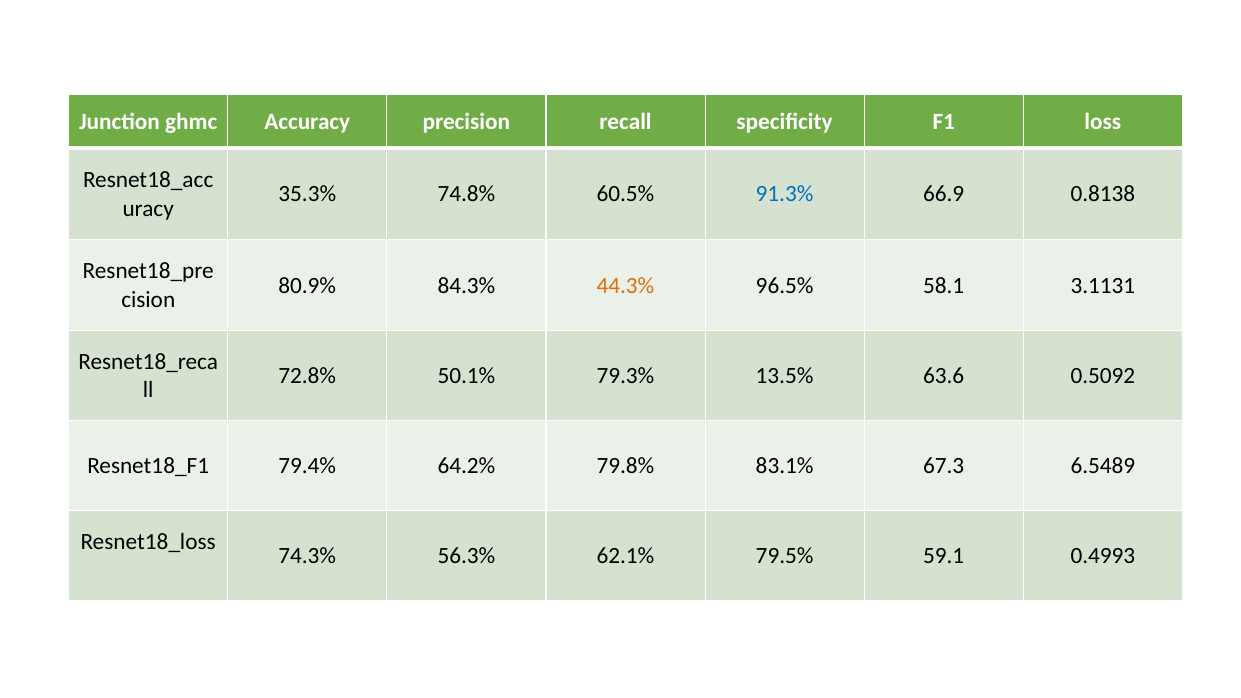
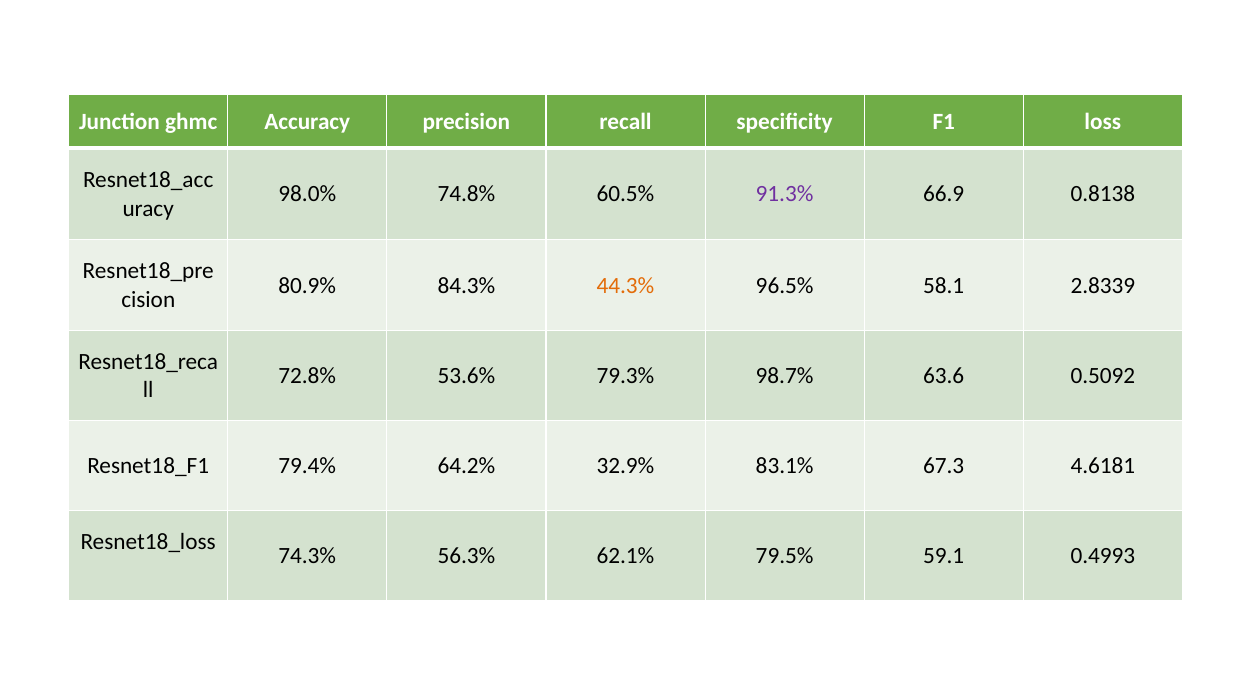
35.3%: 35.3% -> 98.0% (307, 194)
91.3% colour: blue -> purple (785, 194)
3.1131: 3.1131 -> 2.8339 (1103, 285)
50.1%: 50.1% -> 53.6% (466, 376)
13.5%: 13.5% -> 98.7% (785, 376)
79.8%: 79.8% -> 32.9% (625, 466)
6.5489: 6.5489 -> 4.6181 (1103, 466)
